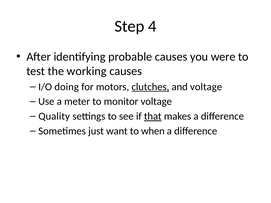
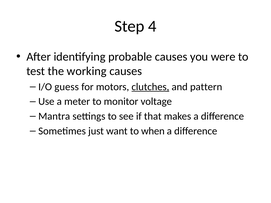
doing: doing -> guess (67, 87)
and voltage: voltage -> pattern (206, 87)
Quality: Quality -> Mantra (54, 116)
that underline: present -> none (153, 116)
